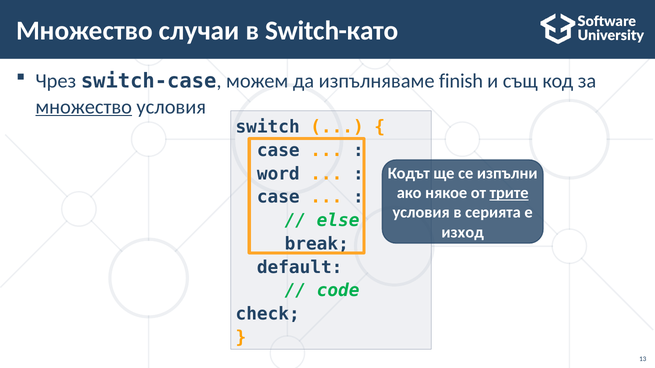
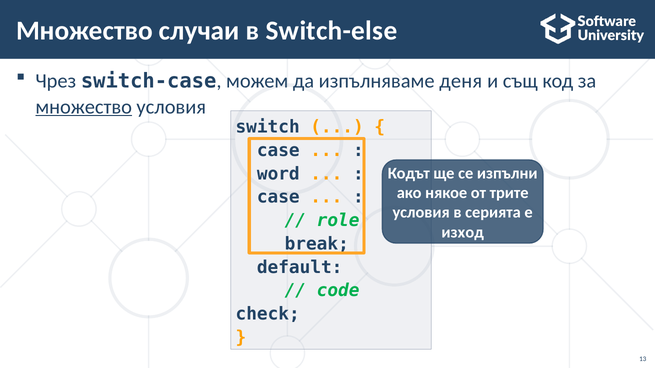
Switch-като: Switch-като -> Switch-else (332, 31)
finish: finish -> деня (461, 81)
трите underline: present -> none (509, 193)
else: else -> role (338, 221)
